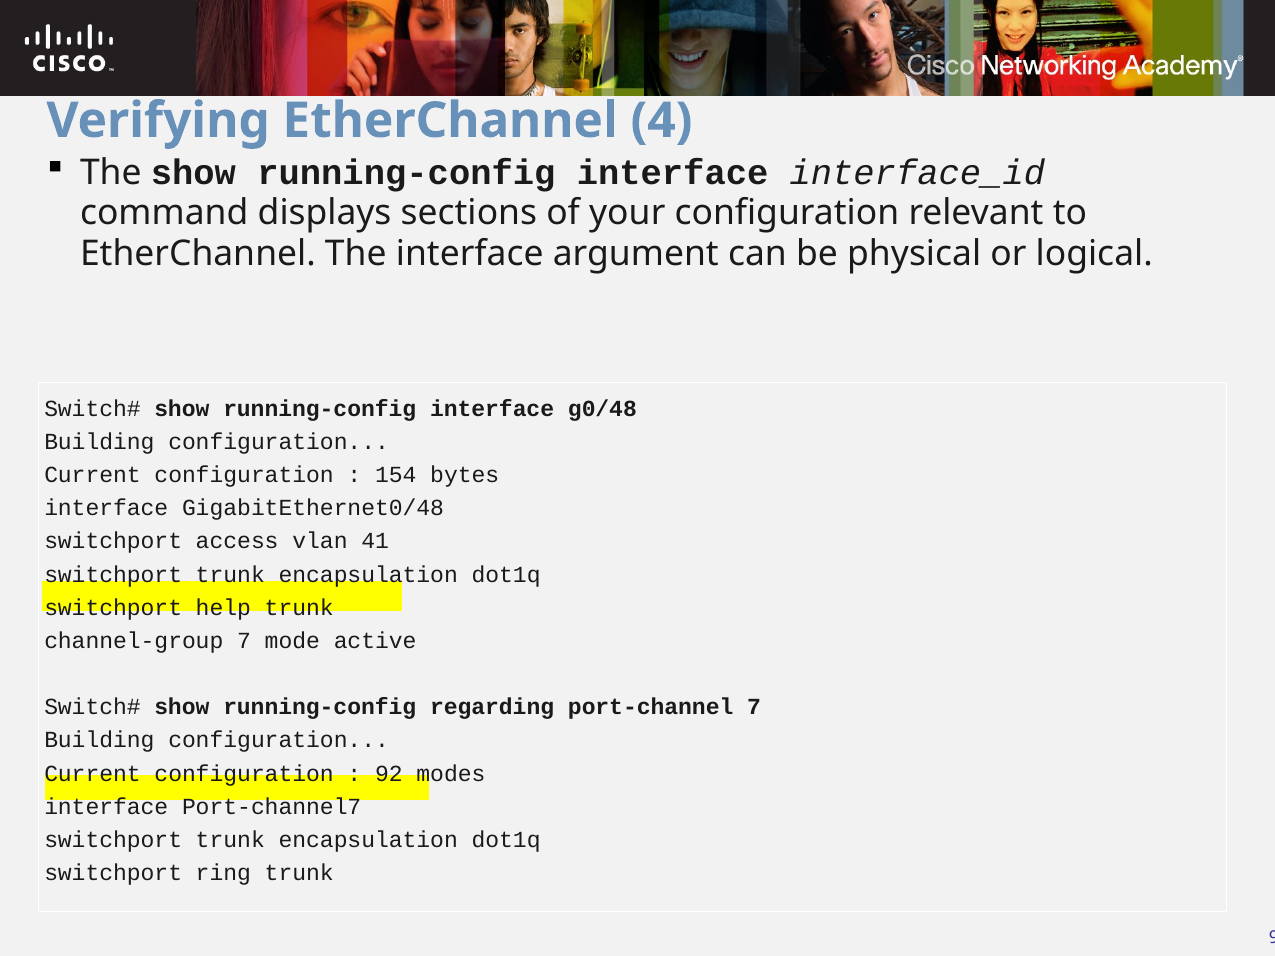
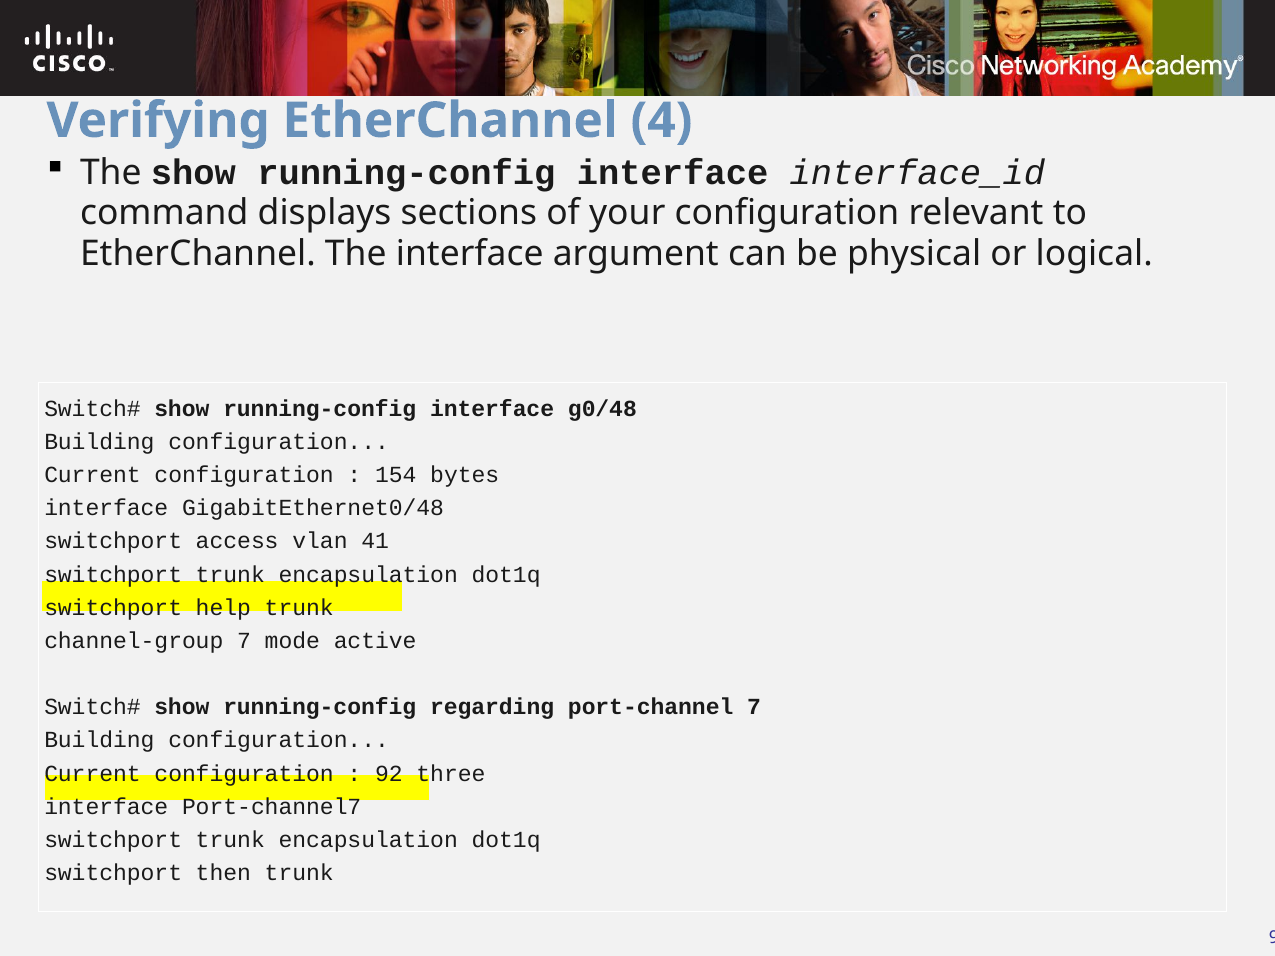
modes: modes -> three (451, 774)
ring: ring -> then (223, 873)
